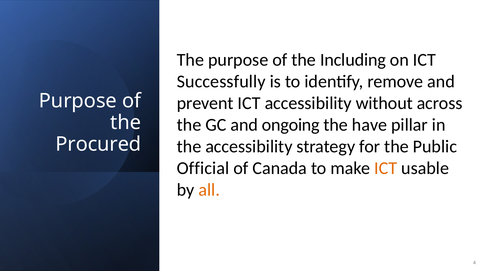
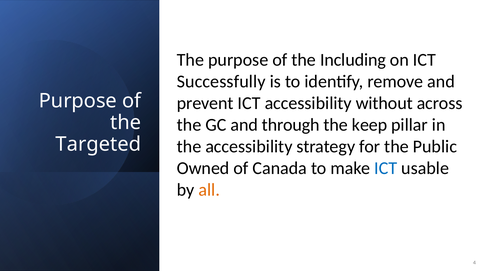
ongoing: ongoing -> through (291, 125)
have: have -> keep (370, 125)
Procured: Procured -> Targeted (98, 144)
Official: Official -> Owned (203, 168)
ICT colour: orange -> blue (386, 168)
